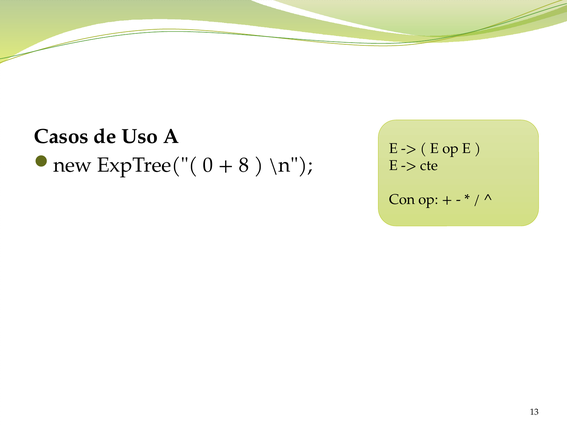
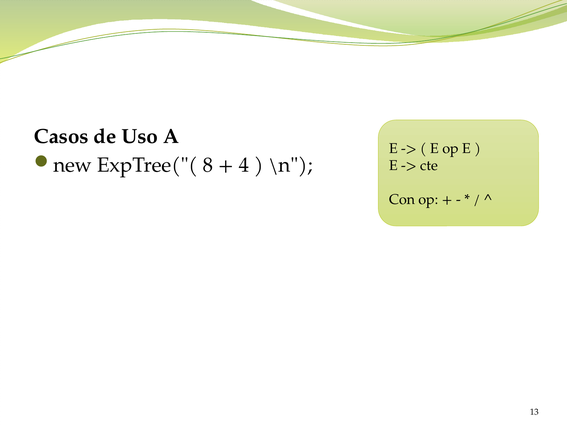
0: 0 -> 8 (208, 165)
8: 8 -> 4 (244, 165)
